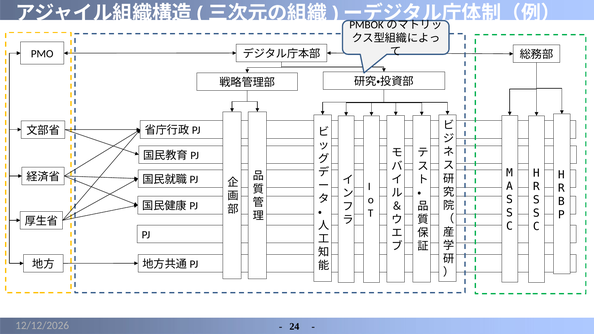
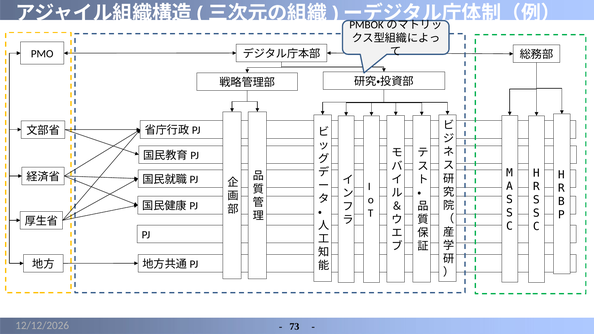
24: 24 -> 73 (294, 327)
